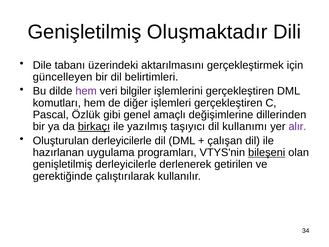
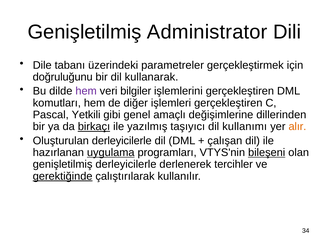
Oluşmaktadır: Oluşmaktadır -> Administrator (207, 32)
aktarılmasını: aktarılmasını -> parametreler (173, 65)
güncelleyen: güncelleyen -> doğruluğunu (63, 77)
belirtimleri: belirtimleri -> kullanarak (152, 77)
Özlük: Özlük -> Yetkili (86, 115)
alır colour: purple -> orange (297, 126)
uygulama underline: none -> present (111, 152)
getirilen: getirilen -> tercihler (234, 164)
gerektiğinde underline: none -> present (63, 176)
